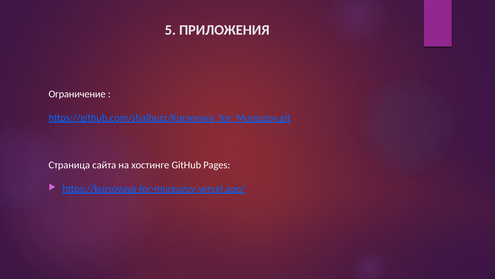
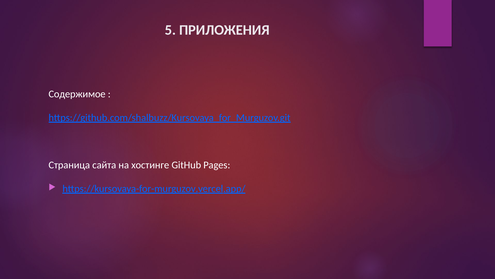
Ограничение: Ограничение -> Содержимое (77, 94)
